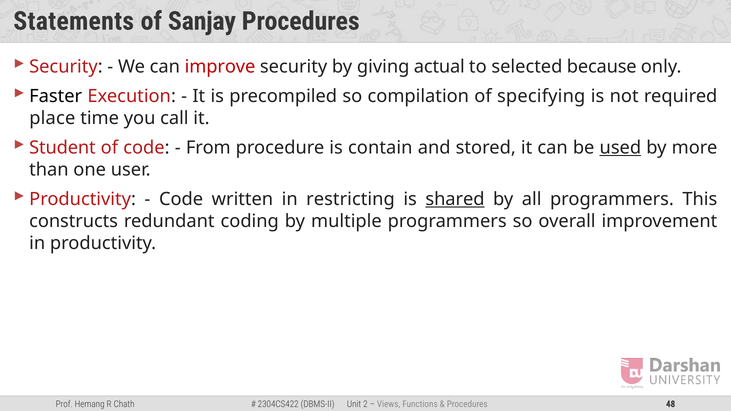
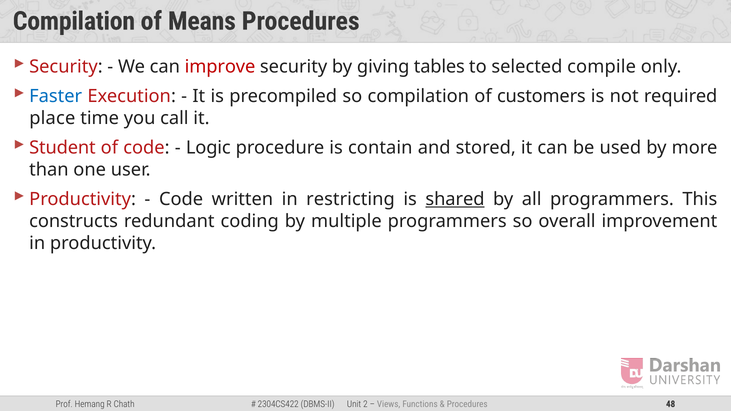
Statements: Statements -> Compilation (74, 21)
Sanjay: Sanjay -> Means (202, 21)
actual: actual -> tables (439, 67)
because: because -> compile (602, 67)
Faster colour: black -> blue (56, 96)
specifying: specifying -> customers (541, 96)
From: From -> Logic (208, 148)
used underline: present -> none (620, 148)
